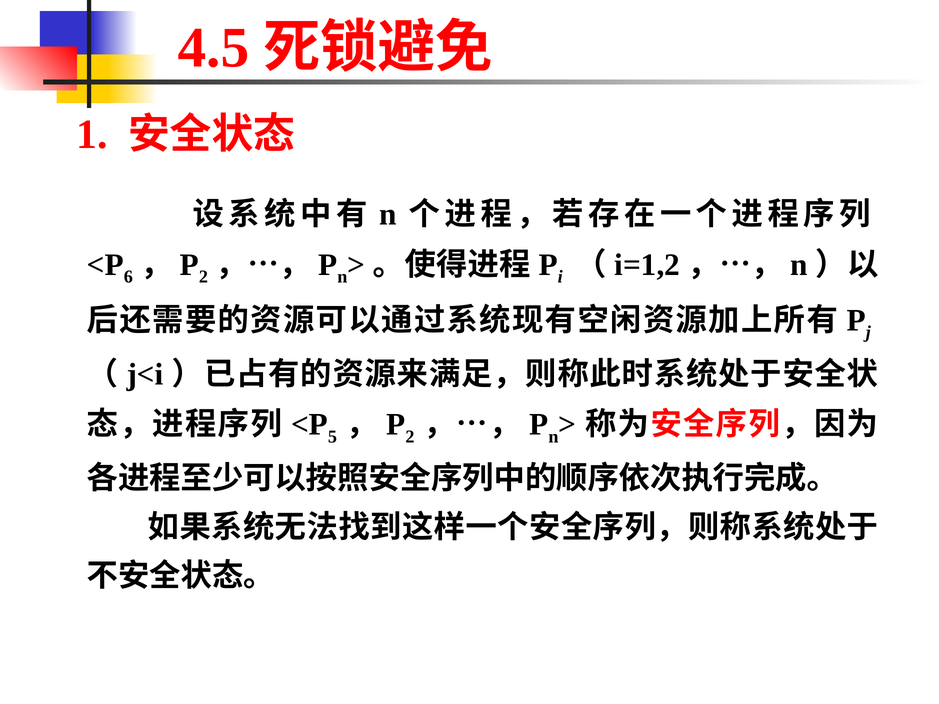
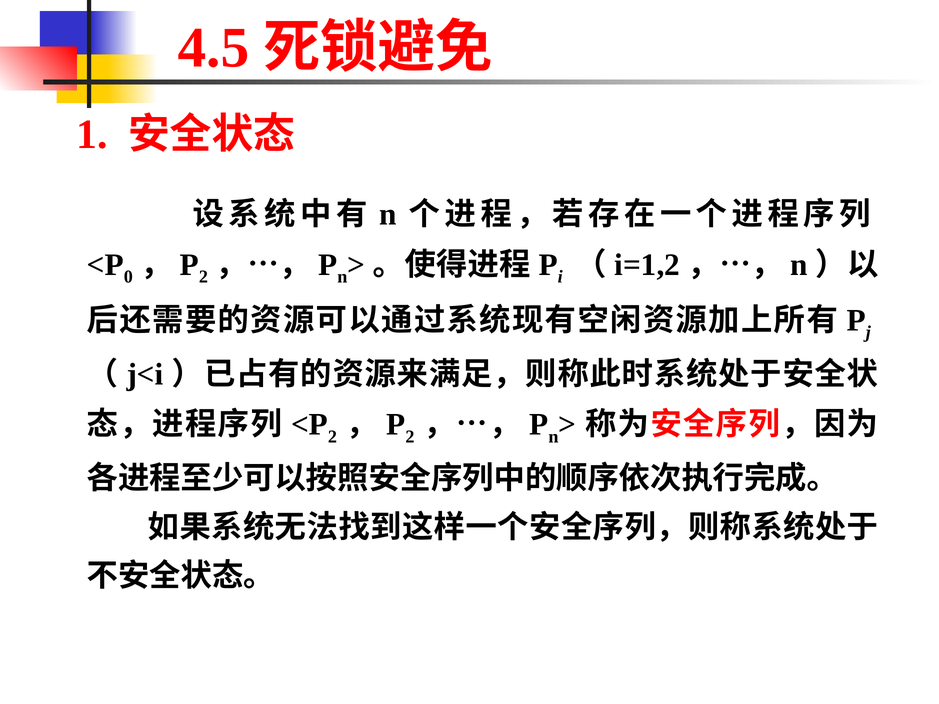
6: 6 -> 0 (128, 277)
5: 5 -> 2 (333, 437)
